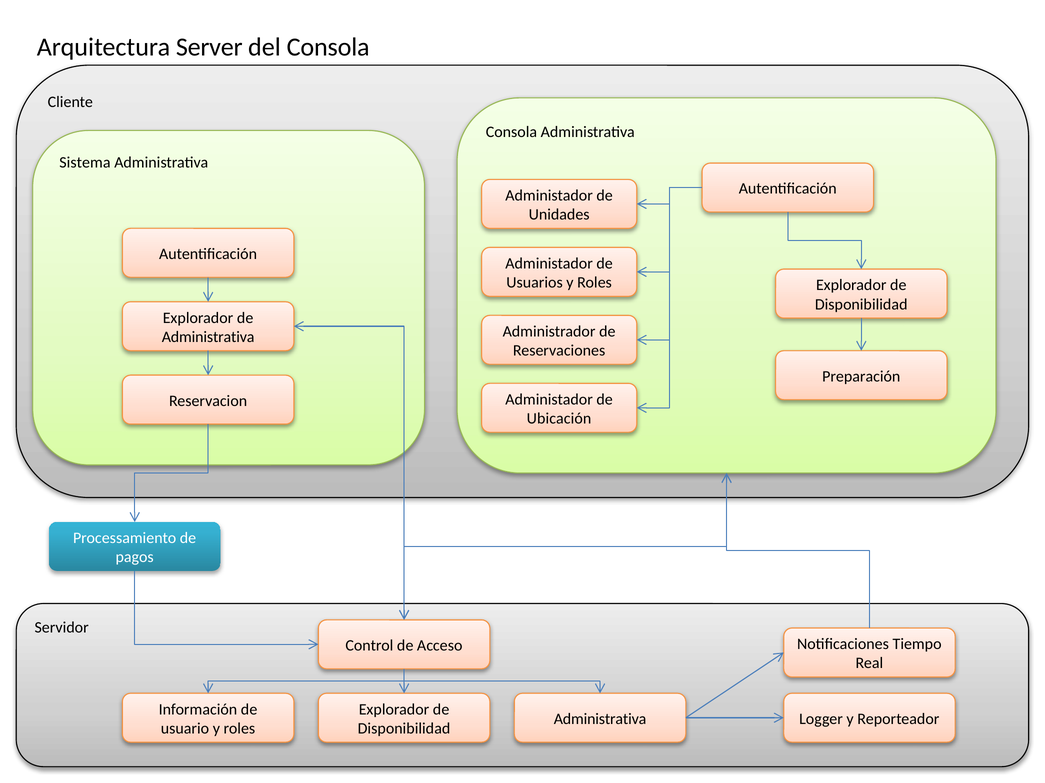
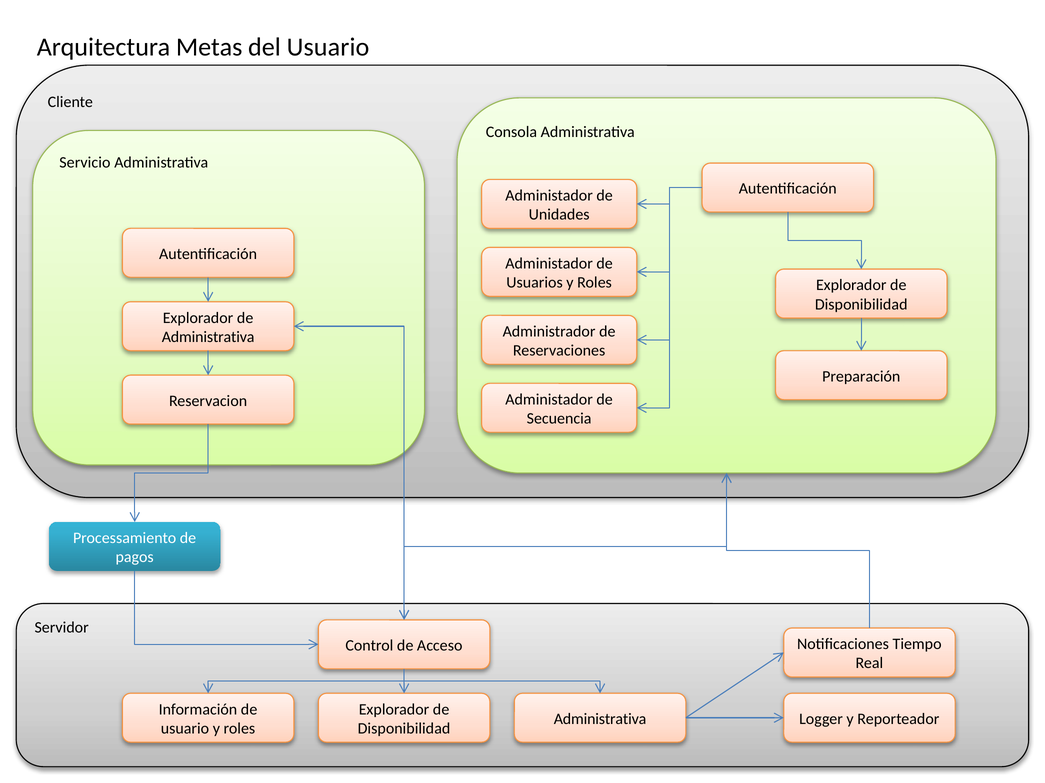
Server: Server -> Metas (209, 47)
del Consola: Consola -> Usuario (328, 47)
Sistema: Sistema -> Servicio (85, 163)
Ubicación: Ubicación -> Secuencia (559, 419)
